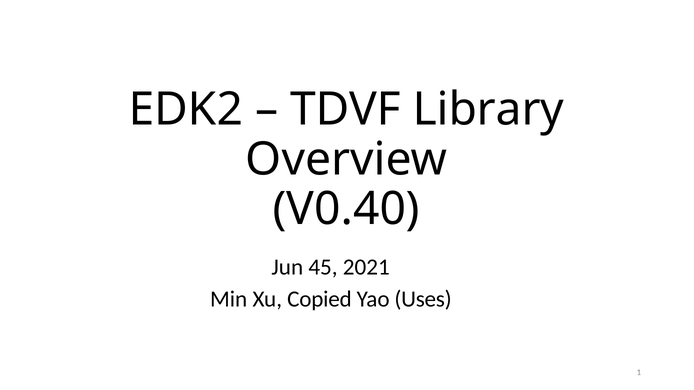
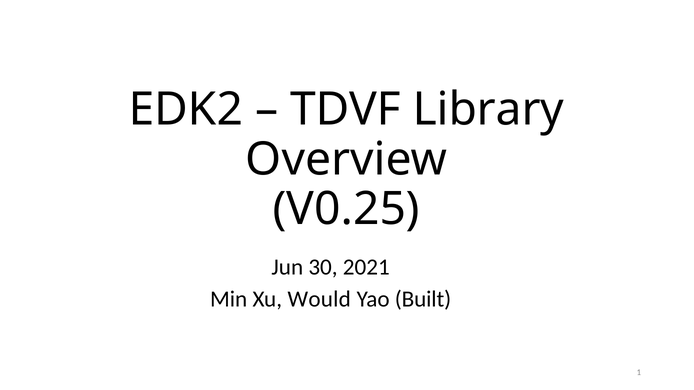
V0.40: V0.40 -> V0.25 (346, 209)
45: 45 -> 30 (323, 267)
Copied: Copied -> Would (319, 300)
Uses: Uses -> Built (423, 300)
